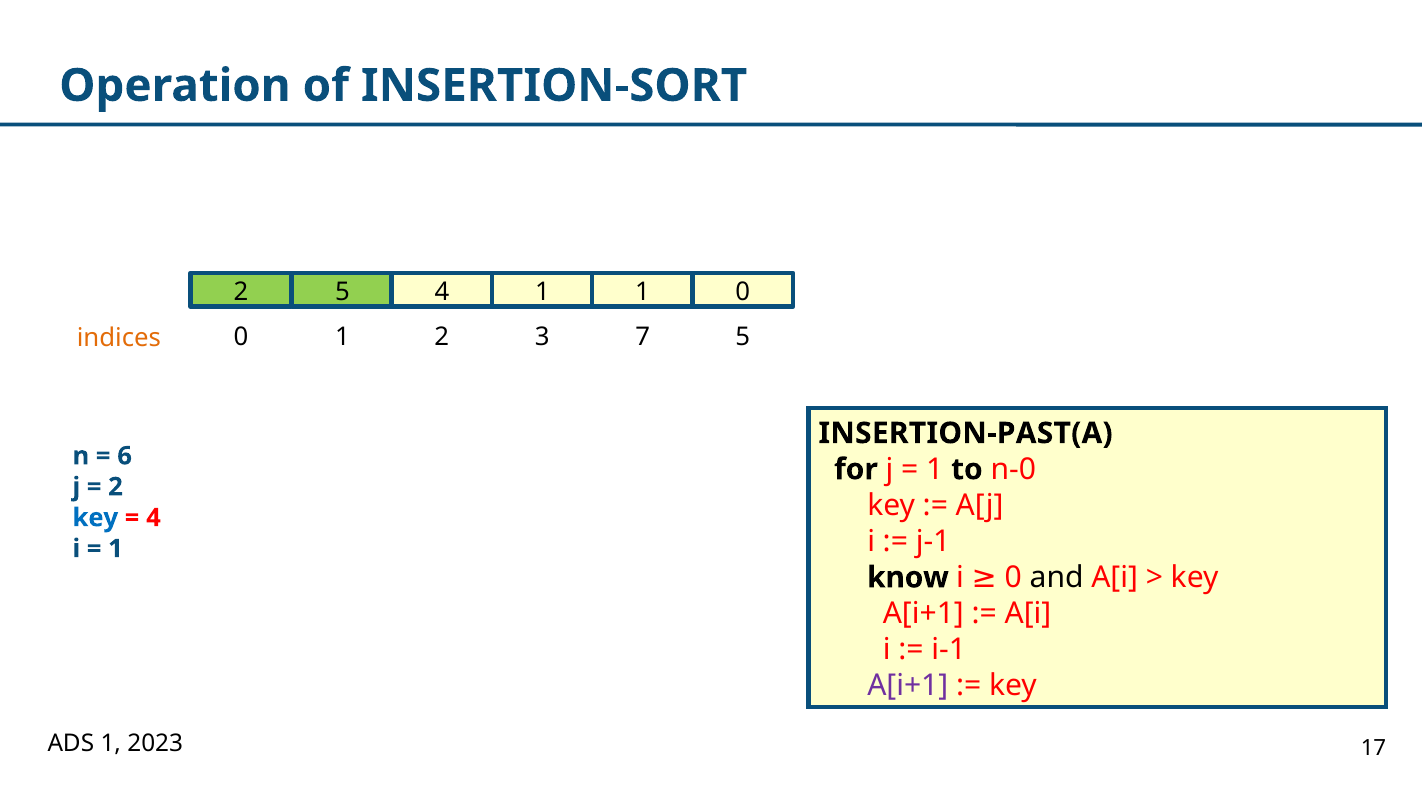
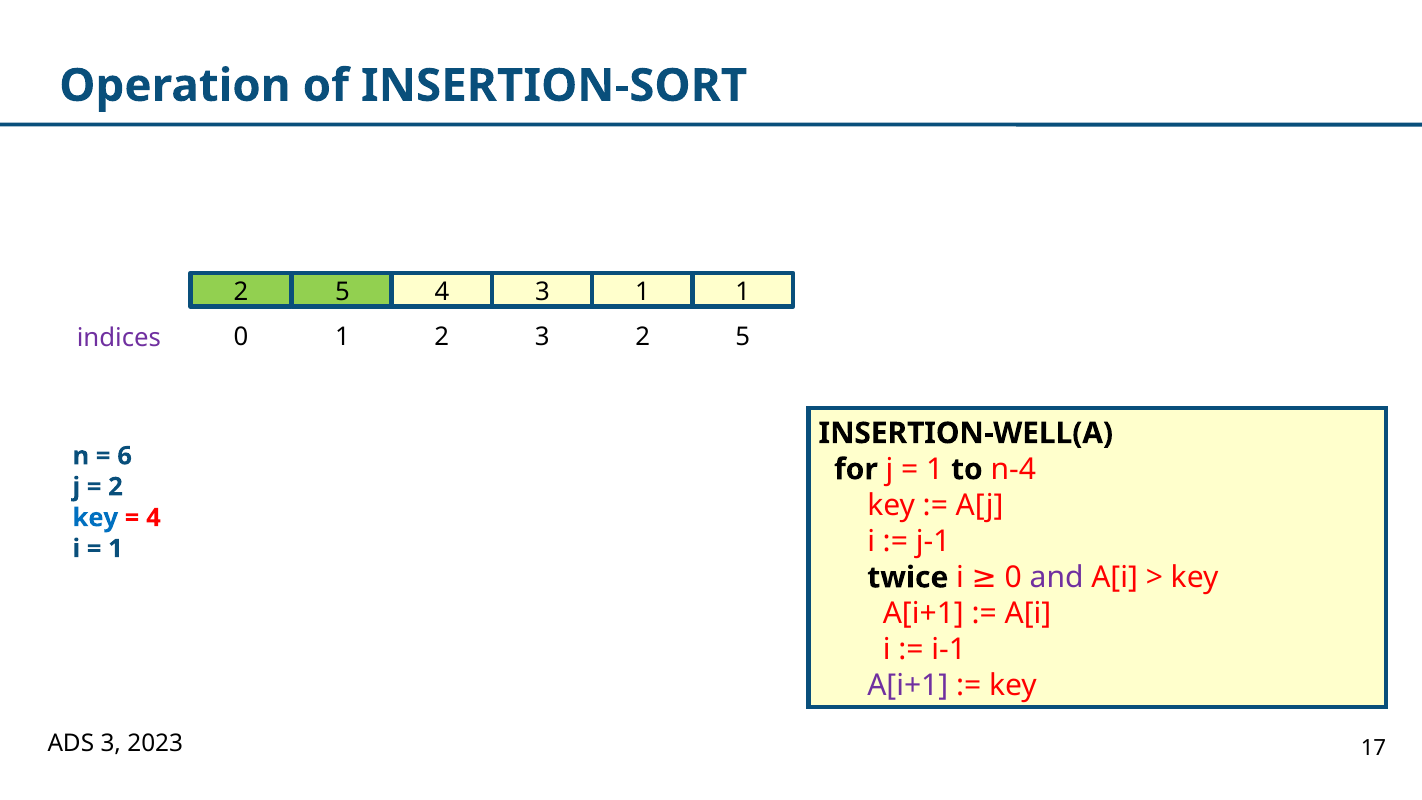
5 1: 1 -> 3 (542, 292)
1 0: 0 -> 1 (743, 292)
indices colour: orange -> purple (119, 338)
3 7: 7 -> 2 (643, 337)
INSERTION-PAST(A: INSERTION-PAST(A -> INSERTION-WELL(A (966, 433)
n-0: n-0 -> n-4 (1013, 469)
know: know -> twice (908, 577)
and colour: black -> purple (1057, 577)
ADS 1: 1 -> 3 (111, 744)
